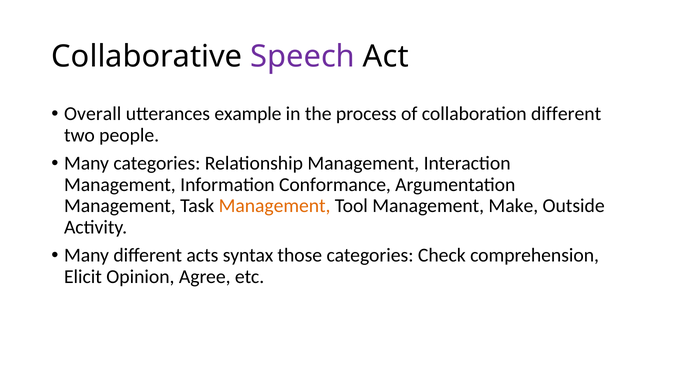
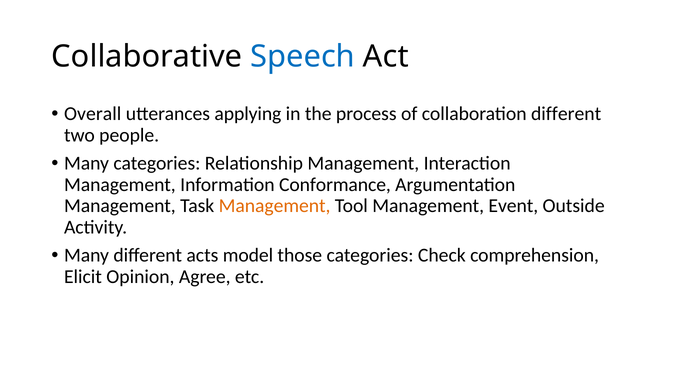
Speech colour: purple -> blue (303, 57)
example: example -> applying (248, 114)
Make: Make -> Event (513, 206)
syntax: syntax -> model (248, 255)
